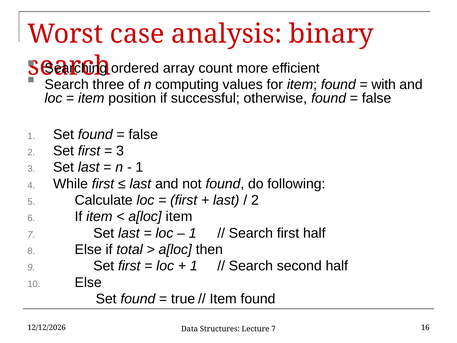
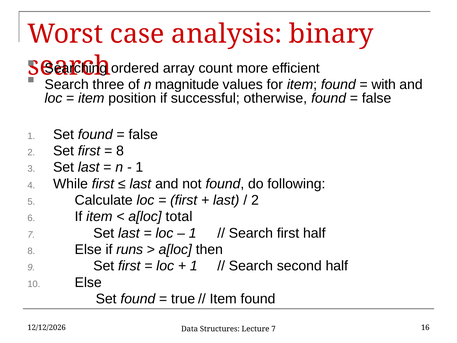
computing: computing -> magnitude (187, 85)
3: 3 -> 8 (120, 151)
a[loc item: item -> total (179, 217)
total: total -> runs (130, 249)
